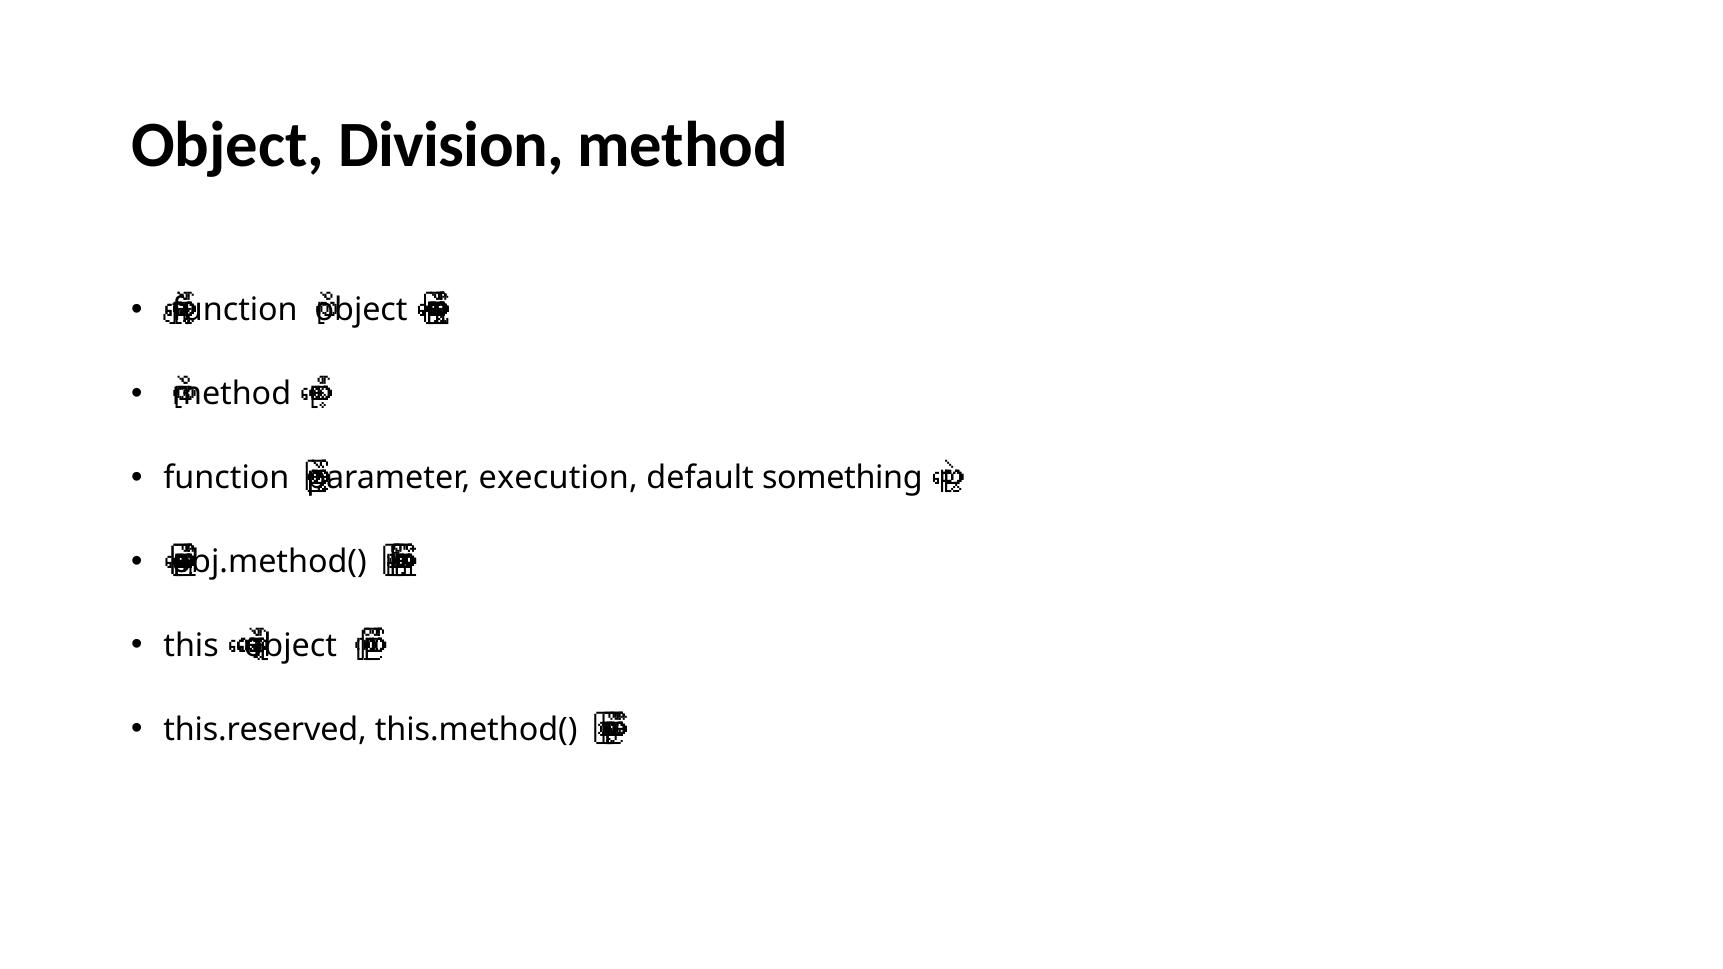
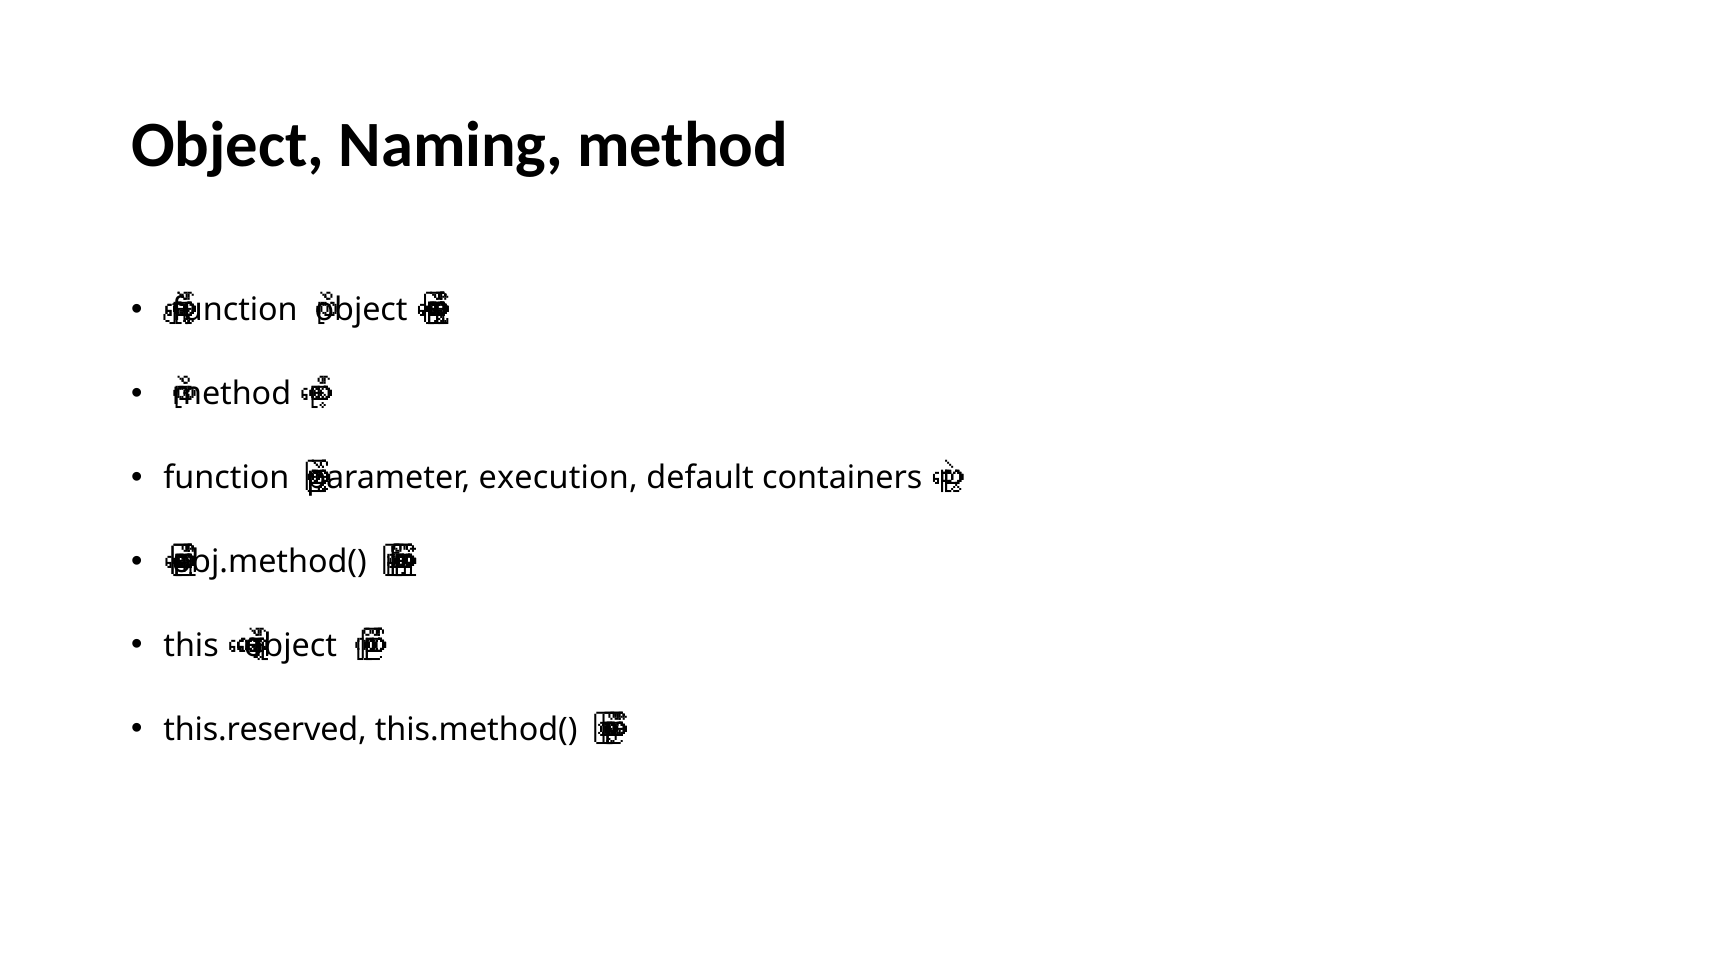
Division: Division -> Naming (451, 145)
something: something -> containers (842, 478)
